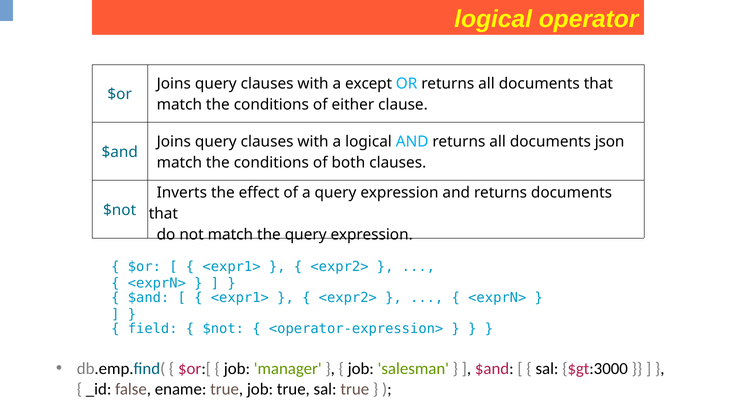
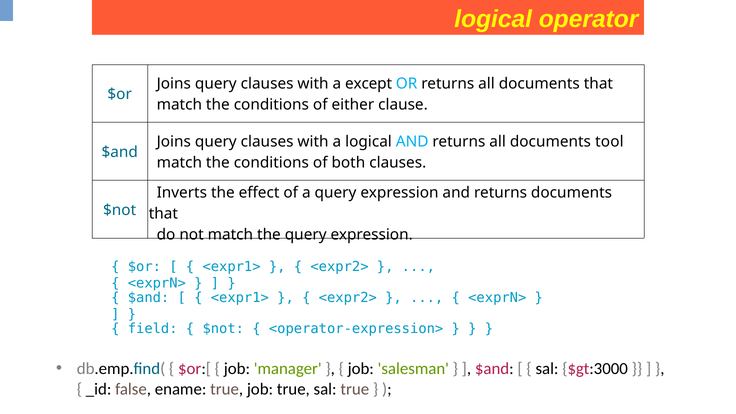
json: json -> tool (609, 142)
